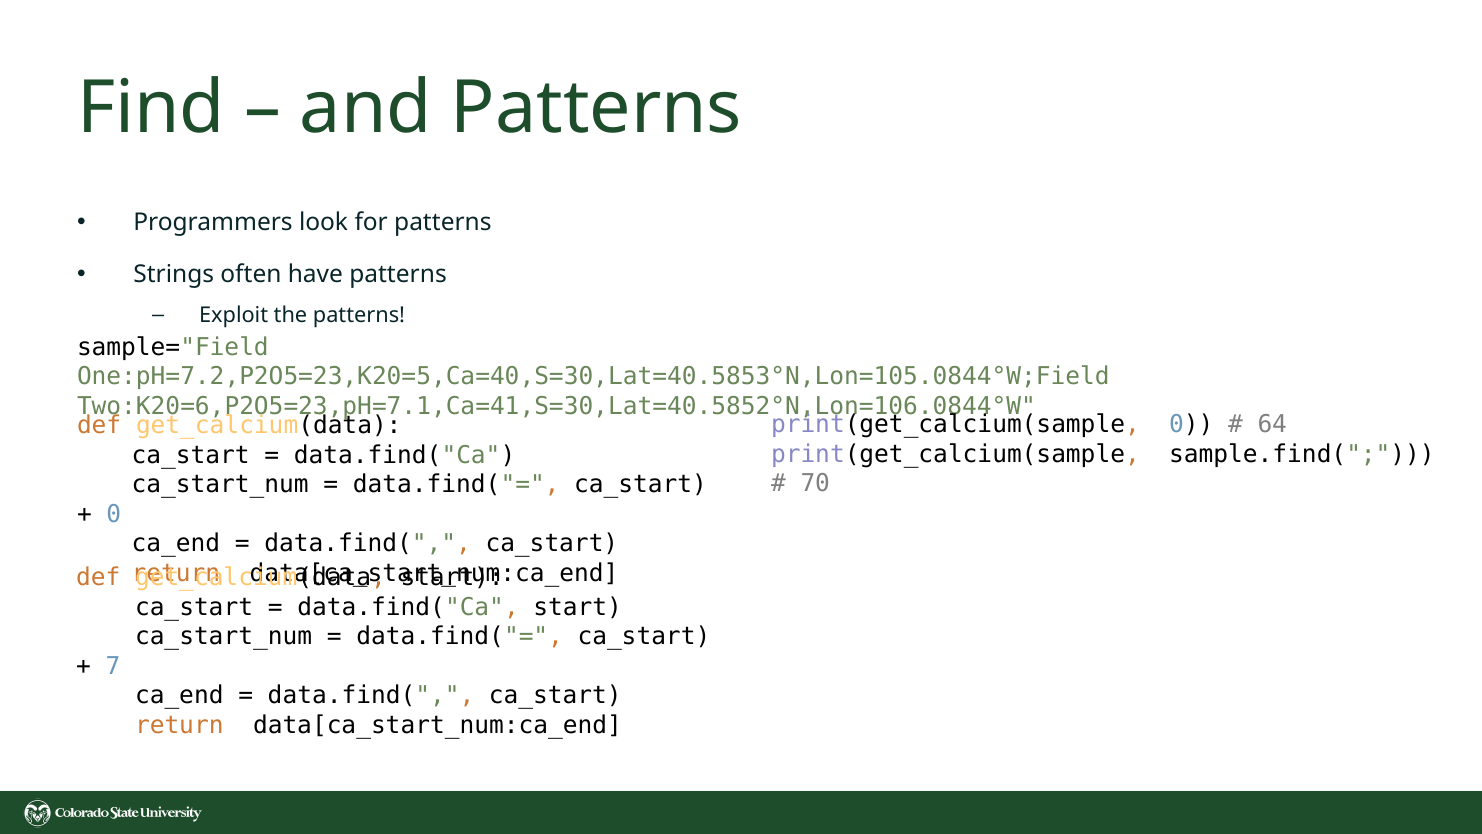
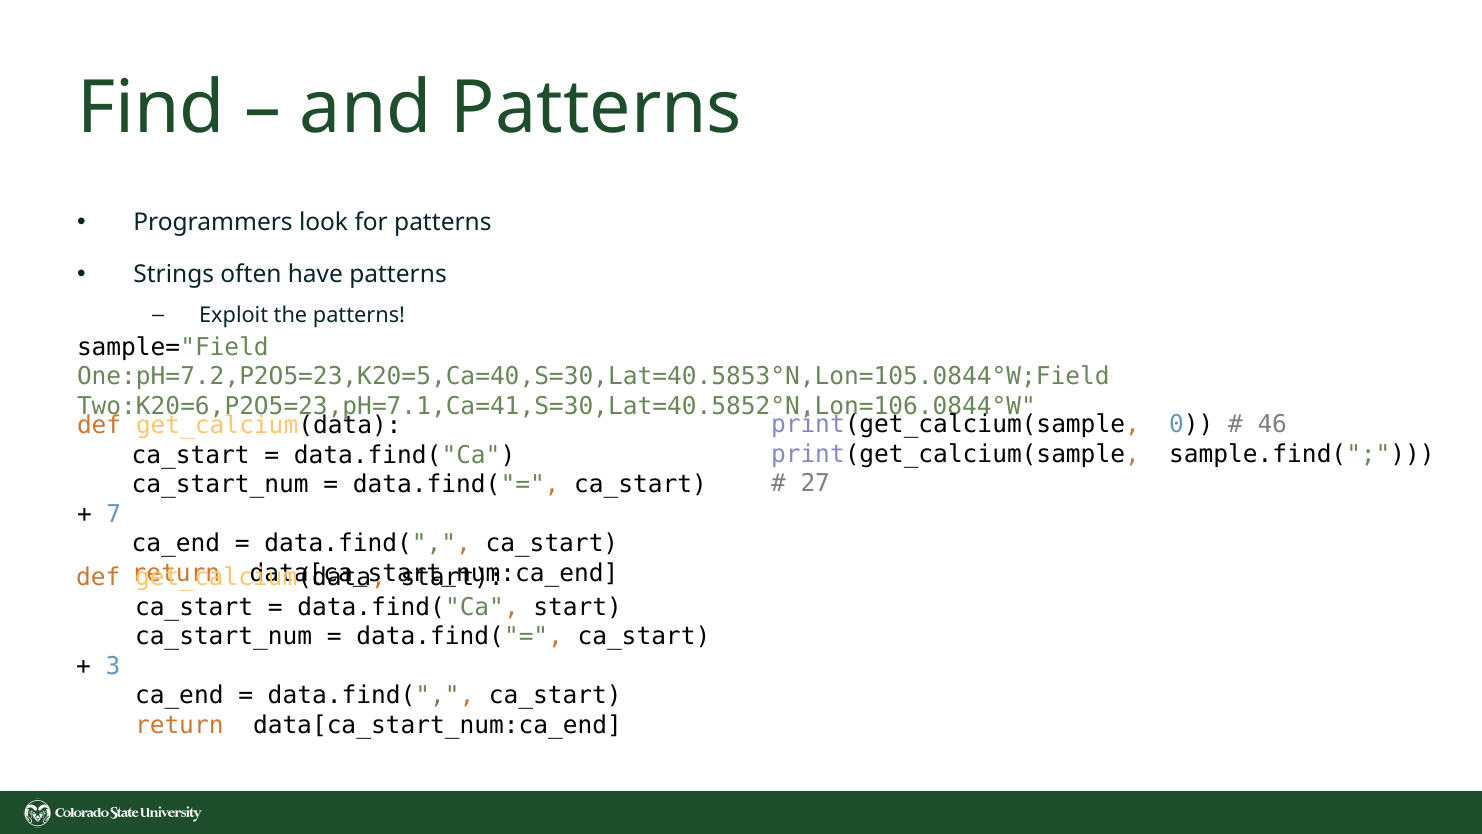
64: 64 -> 46 (1272, 424)
70: 70 -> 27 (815, 483)
0: 0 -> 7 (114, 514)
7: 7 -> 3 (113, 666)
